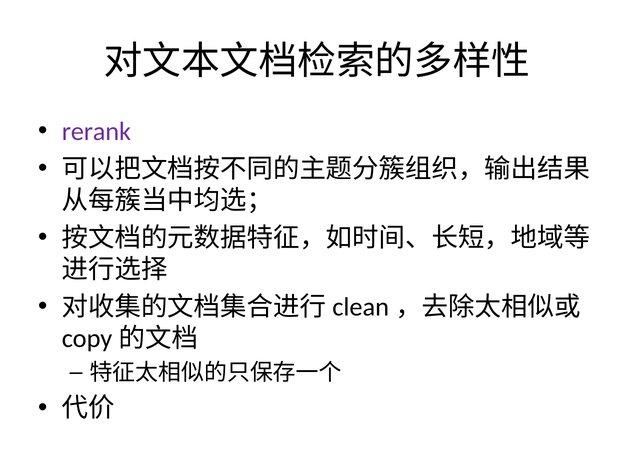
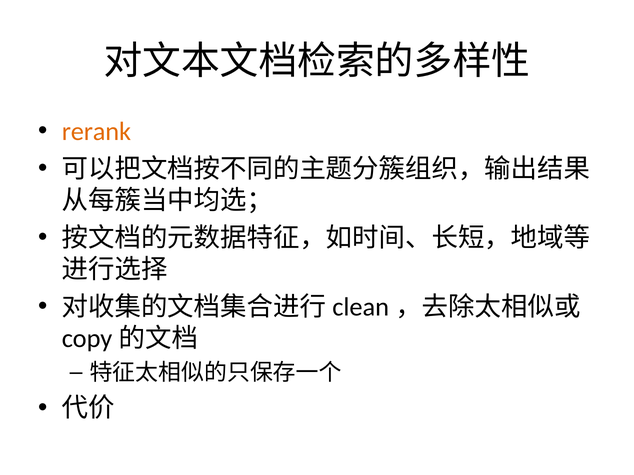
rerank colour: purple -> orange (96, 132)
